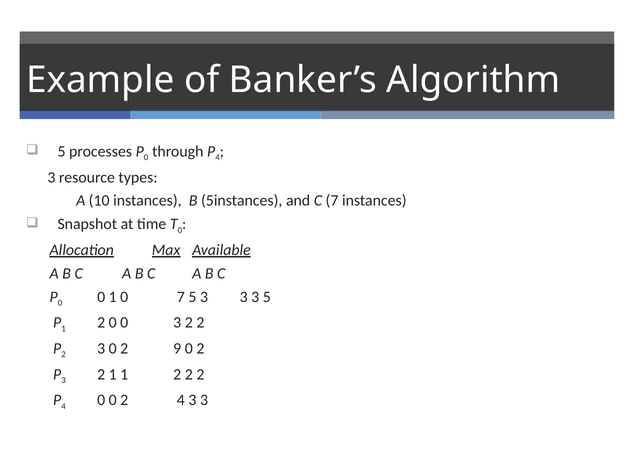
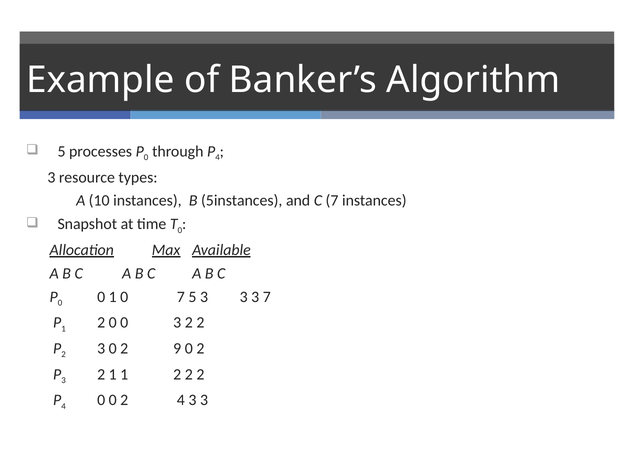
3 5: 5 -> 7 (267, 297)
